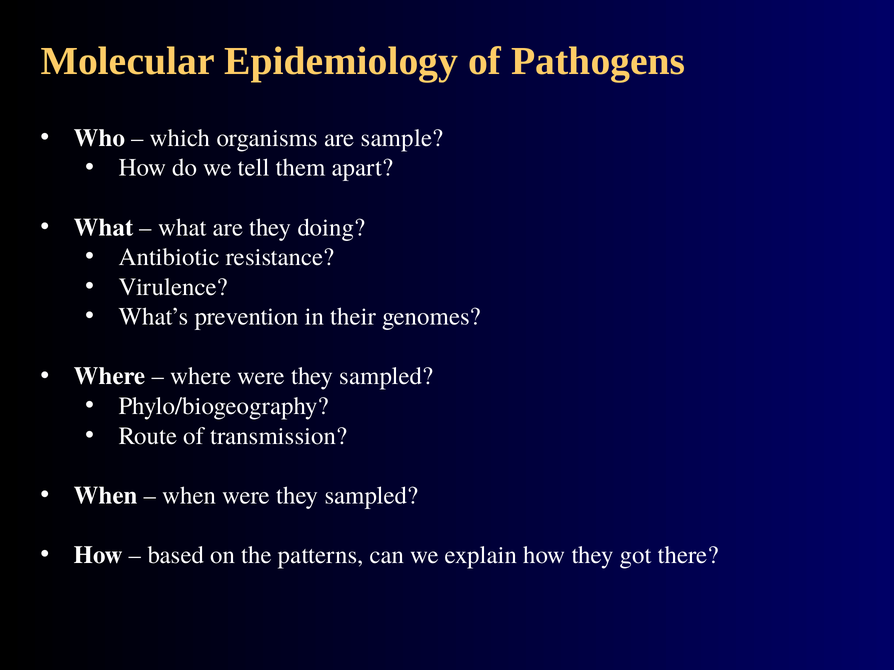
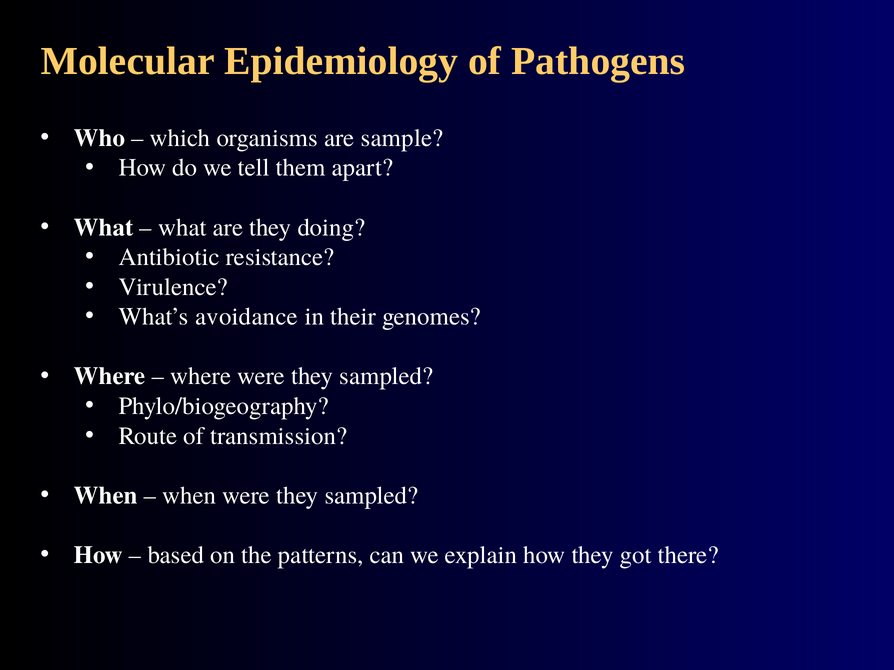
prevention: prevention -> avoidance (246, 317)
